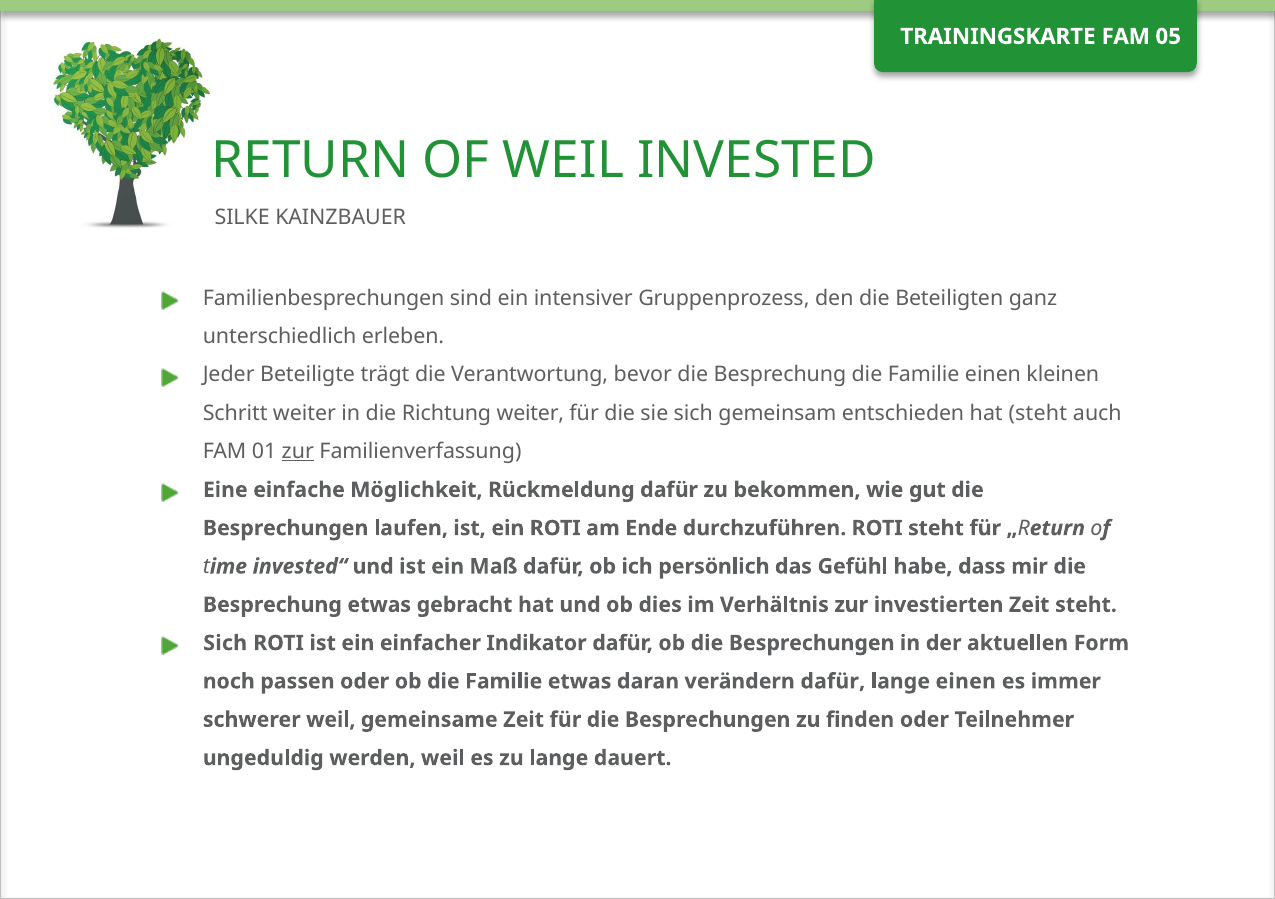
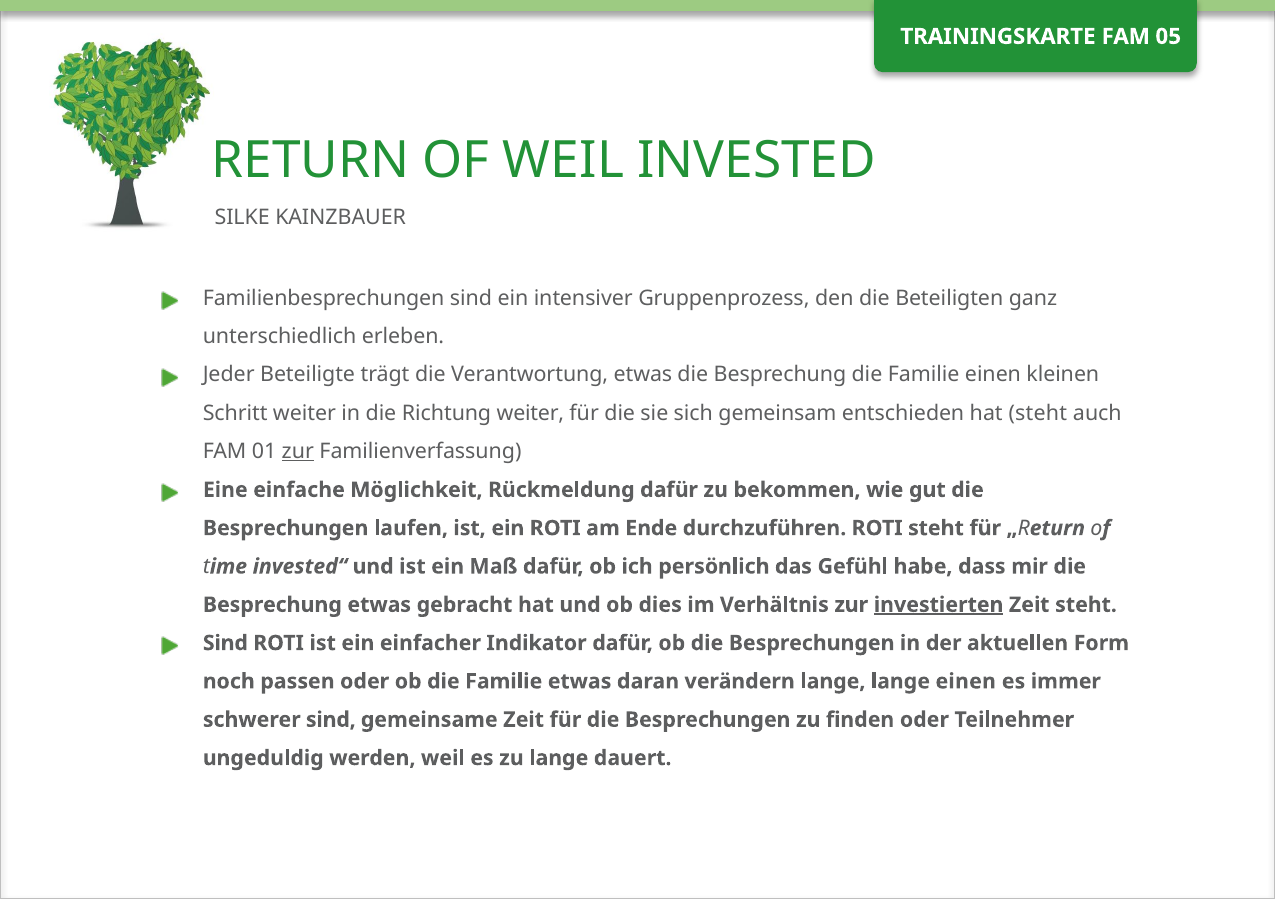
Verantwortung bevor: bevor -> etwas (643, 375)
investierten underline: none -> present (939, 605)
Sich: Sich -> Sind (225, 643)
verändern dafür: dafür -> lange (833, 681)
schwerer weil: weil -> sind (331, 719)
